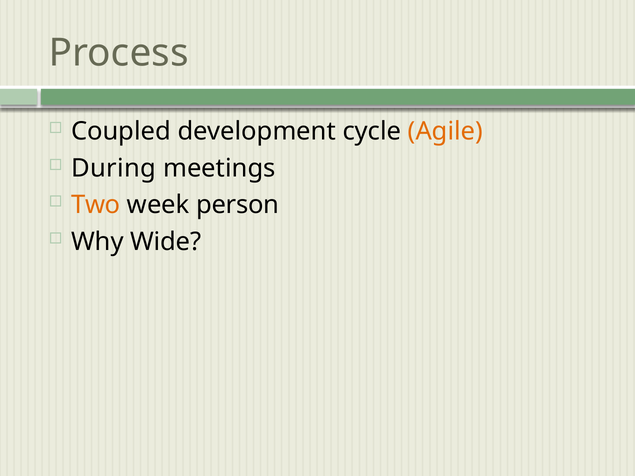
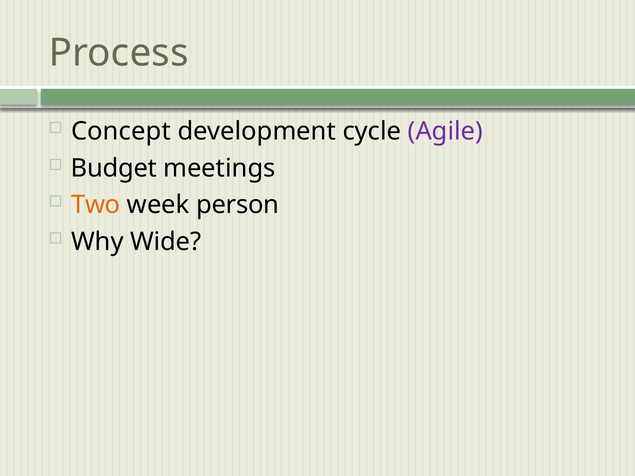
Coupled: Coupled -> Concept (121, 131)
Agile colour: orange -> purple (445, 131)
During: During -> Budget (114, 168)
